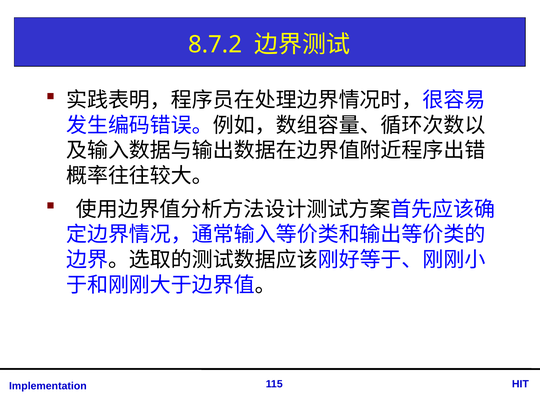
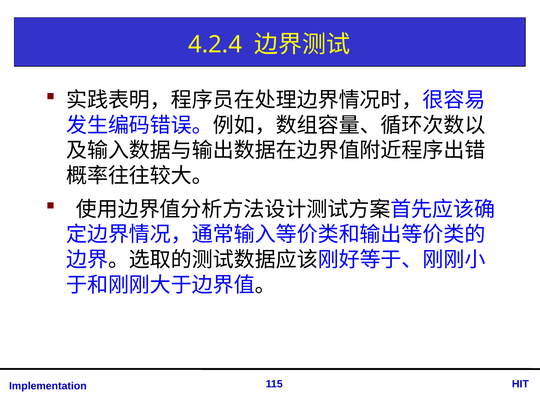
8.7.2: 8.7.2 -> 4.2.4 (215, 45)
